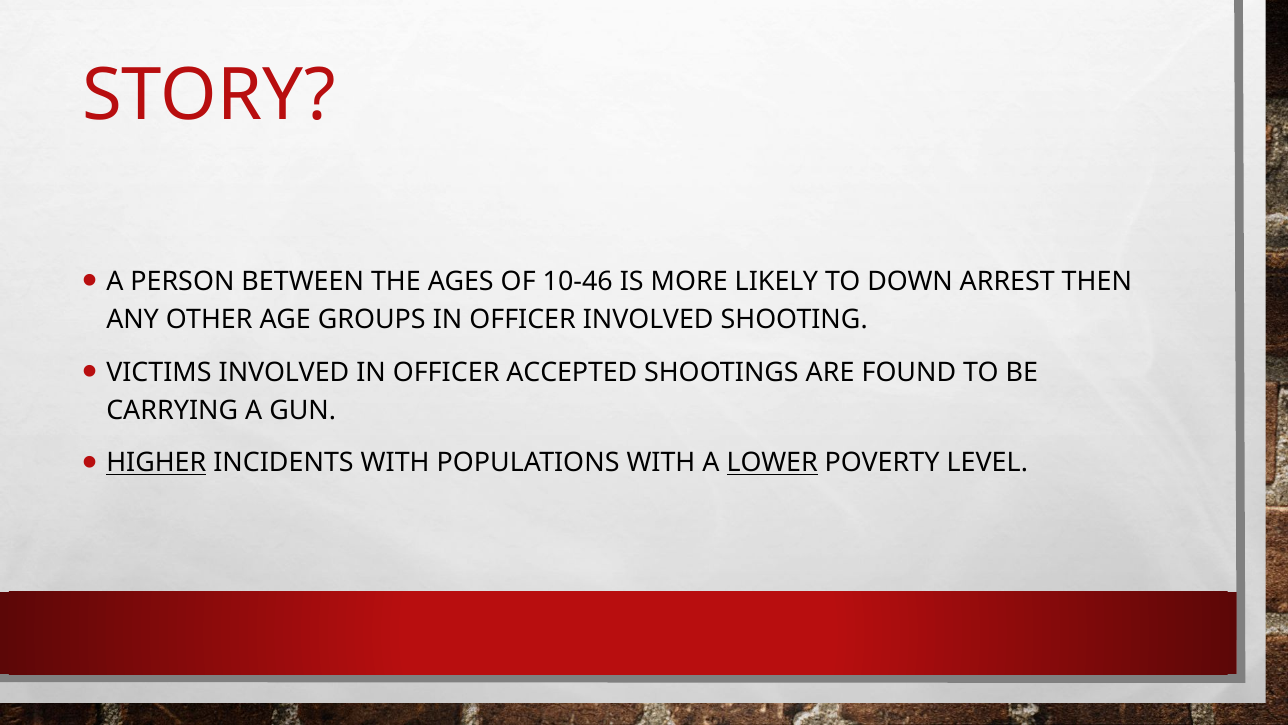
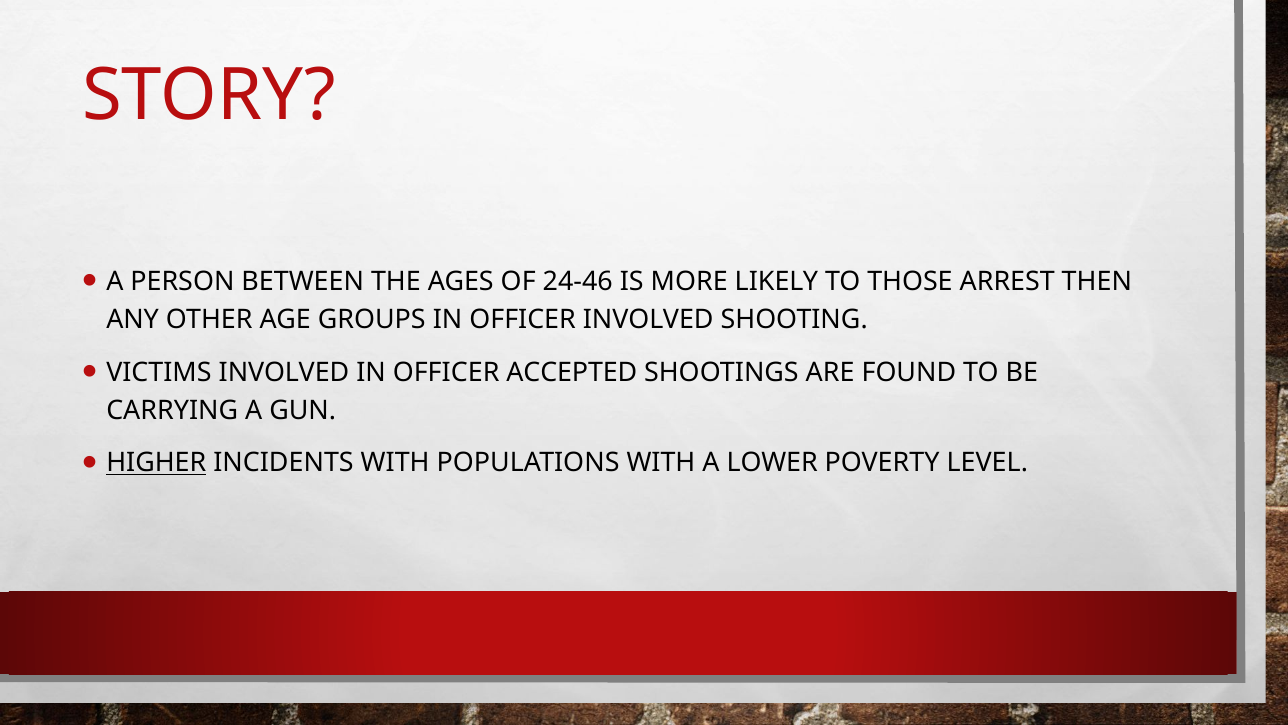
10-46: 10-46 -> 24-46 (578, 281)
DOWN: DOWN -> THOSE (910, 281)
LOWER underline: present -> none (772, 463)
